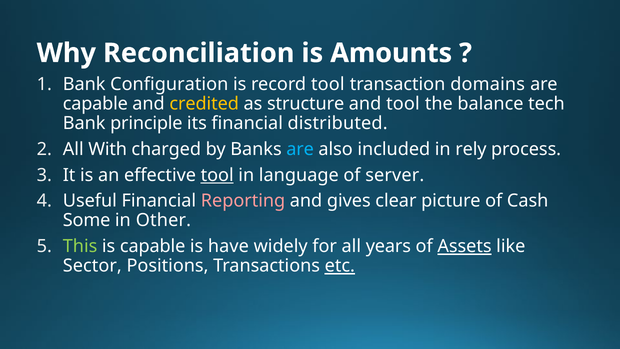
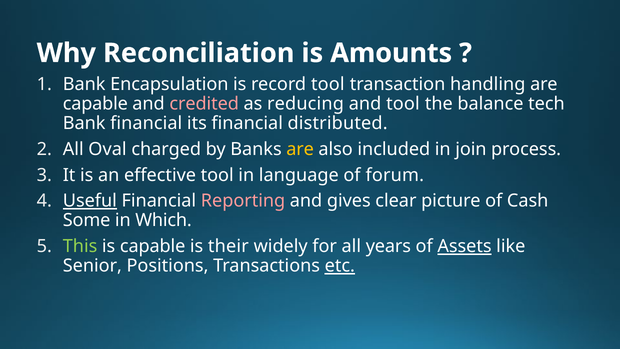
Configuration: Configuration -> Encapsulation (169, 84)
domains: domains -> handling (488, 84)
credited colour: yellow -> pink (204, 103)
structure: structure -> reducing (305, 103)
Bank principle: principle -> financial (146, 123)
With: With -> Oval (107, 149)
are colour: light blue -> yellow (300, 149)
rely: rely -> join (471, 149)
tool underline: present -> none (217, 175)
server: server -> forum (395, 175)
Useful underline: none -> present (90, 201)
Other: Other -> Which (164, 220)
have: have -> their (228, 246)
Sector: Sector -> Senior (92, 266)
